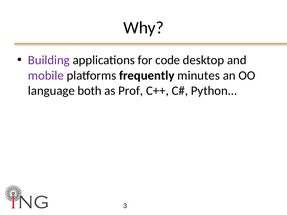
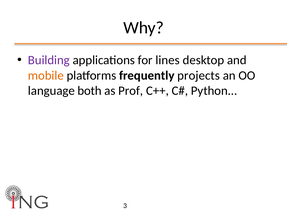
code: code -> lines (168, 60)
mobile colour: purple -> orange (46, 76)
minutes: minutes -> projects (199, 76)
